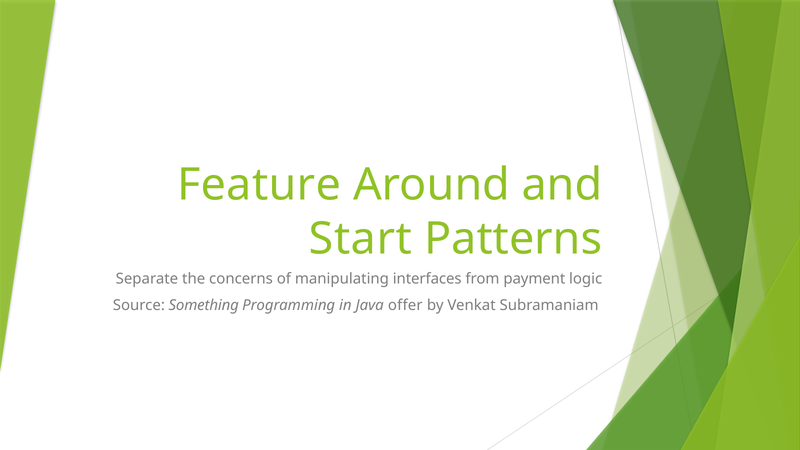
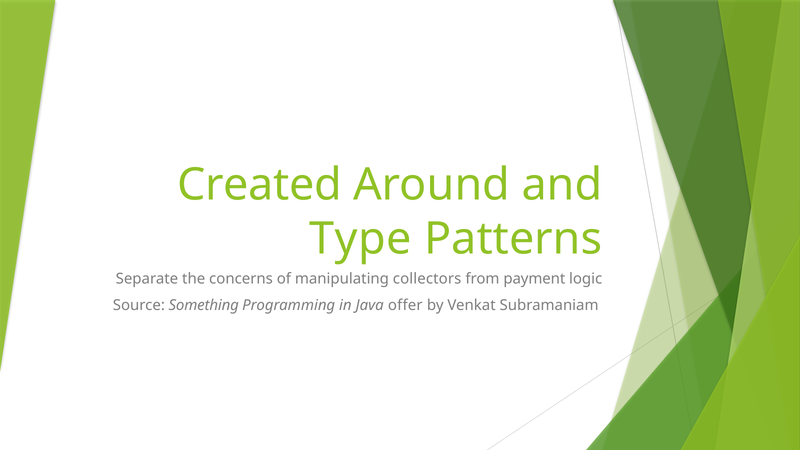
Feature: Feature -> Created (259, 185)
Start: Start -> Type (360, 239)
interfaces: interfaces -> collectors (427, 279)
